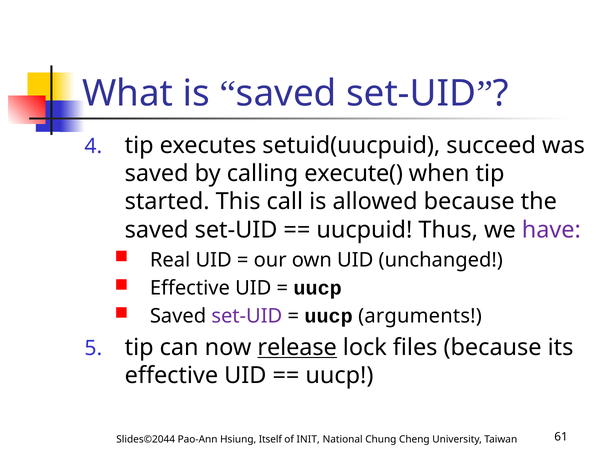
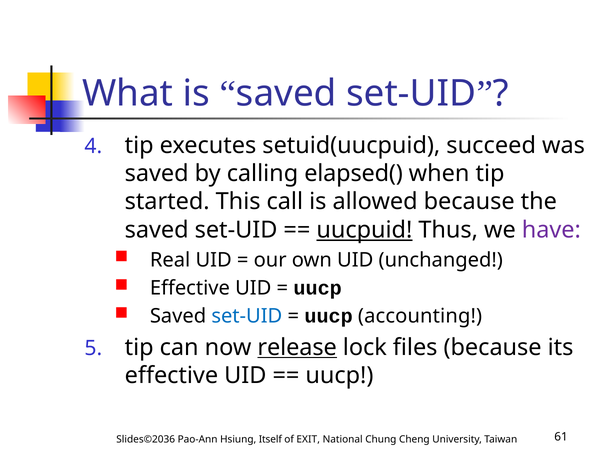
execute(: execute( -> elapsed( (354, 174)
uucpuid underline: none -> present (364, 230)
set-UID colour: purple -> blue (247, 316)
arguments: arguments -> accounting (420, 316)
Slides©2044: Slides©2044 -> Slides©2036 (146, 440)
INIT: INIT -> EXIT (308, 440)
